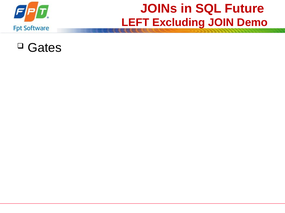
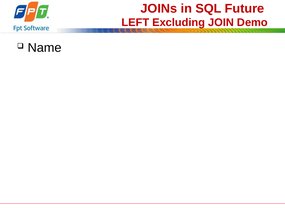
Gates: Gates -> Name (45, 48)
